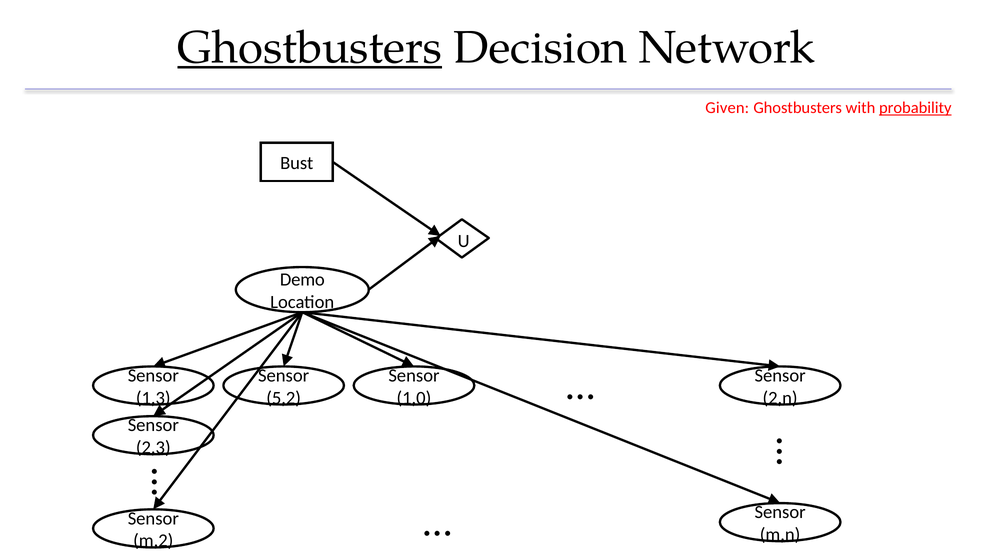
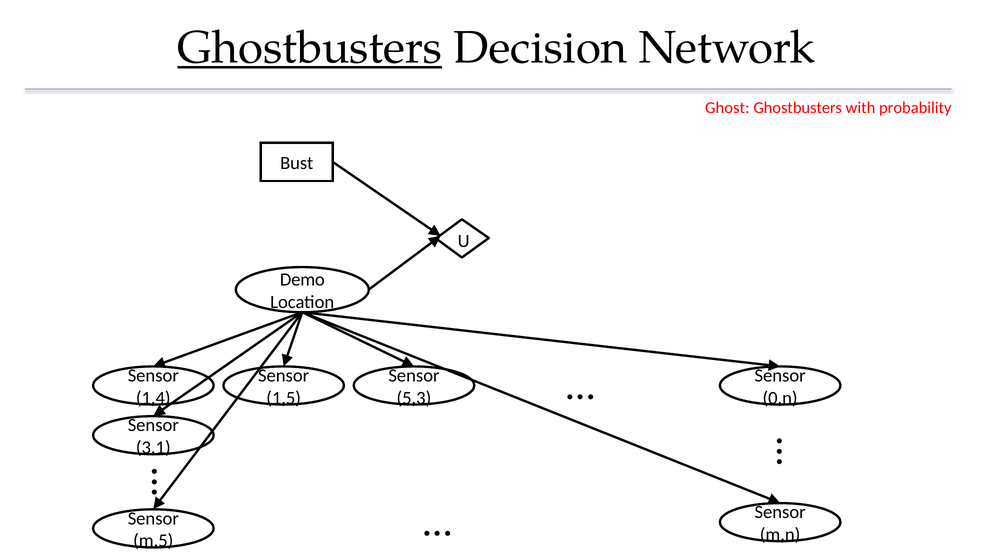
Given: Given -> Ghost (727, 108)
probability underline: present -> none (915, 108)
1,3: 1,3 -> 1,4 (153, 398)
5,2: 5,2 -> 1,5 (284, 398)
1,0: 1,0 -> 5,3 (414, 398)
2,n: 2,n -> 0,n (780, 398)
2,3: 2,3 -> 3,1 (153, 447)
m,2: m,2 -> m,5 (153, 540)
